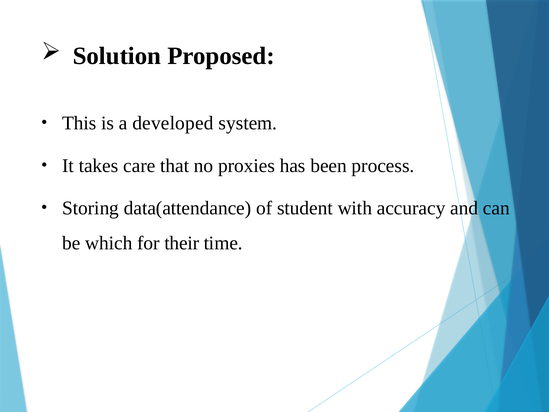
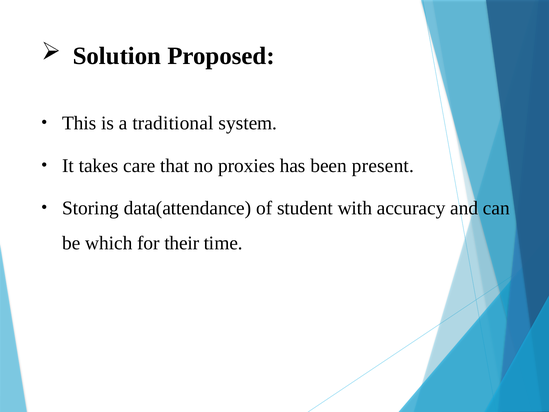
developed: developed -> traditional (173, 123)
process: process -> present (383, 166)
